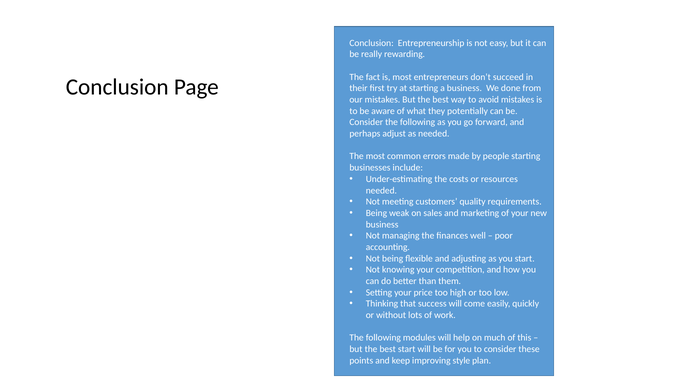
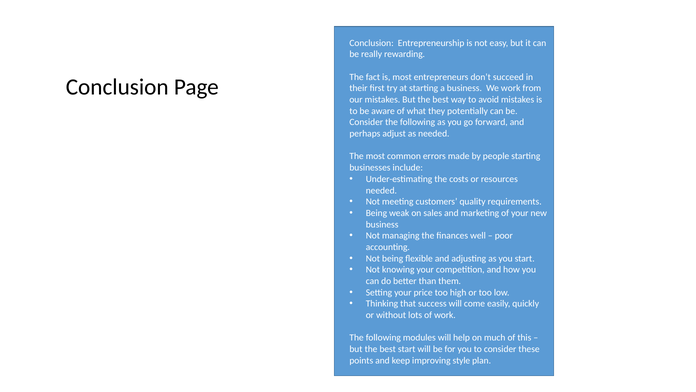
We done: done -> work (511, 88)
